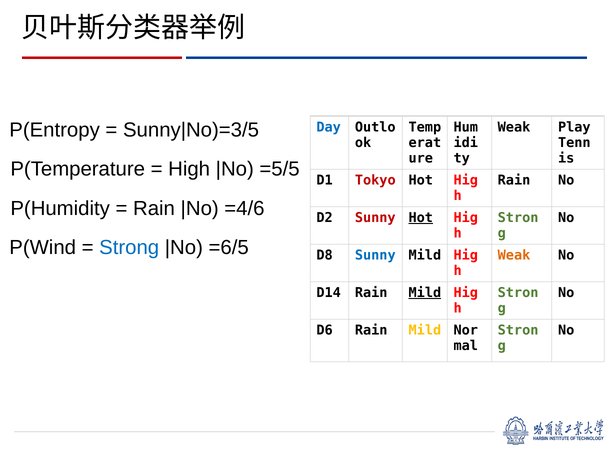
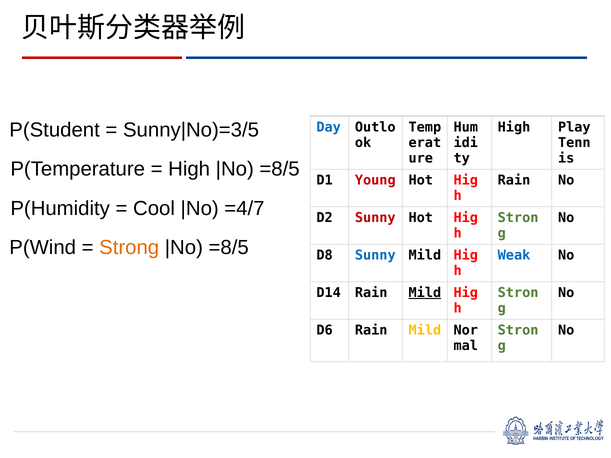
P(Entropy: P(Entropy -> P(Student (55, 130)
Weak: Weak -> High (514, 127)
=5/5: =5/5 -> =8/5 (280, 169)
Tokyo: Tokyo -> Young (375, 180)
Rain: Rain -> Cool (154, 208)
=4/6: =4/6 -> =4/7 (244, 208)
Hot underline: present -> none (421, 218)
Strong colour: blue -> orange (129, 248)
=6/5: =6/5 -> =8/5 (229, 248)
Weak colour: orange -> blue (514, 255)
